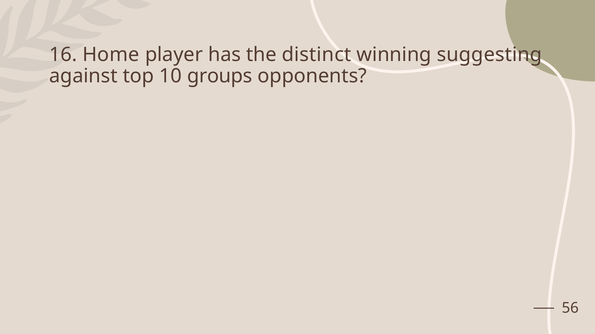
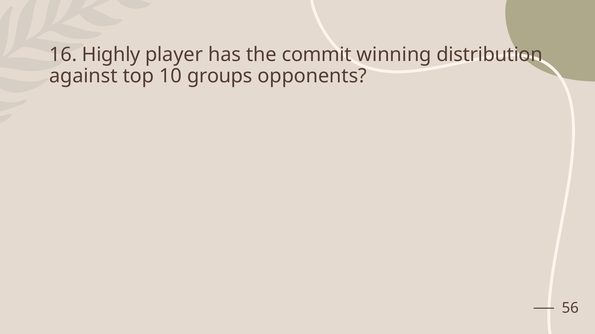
Home: Home -> Highly (111, 55)
distinct: distinct -> commit (317, 55)
suggesting: suggesting -> distribution (490, 55)
